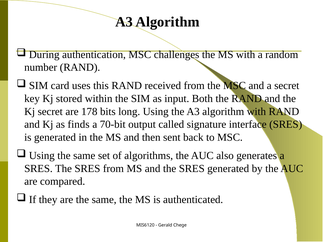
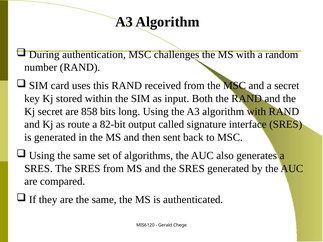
178: 178 -> 858 (89, 112)
finds: finds -> route (79, 125)
70-bit: 70-bit -> 82-bit (113, 125)
